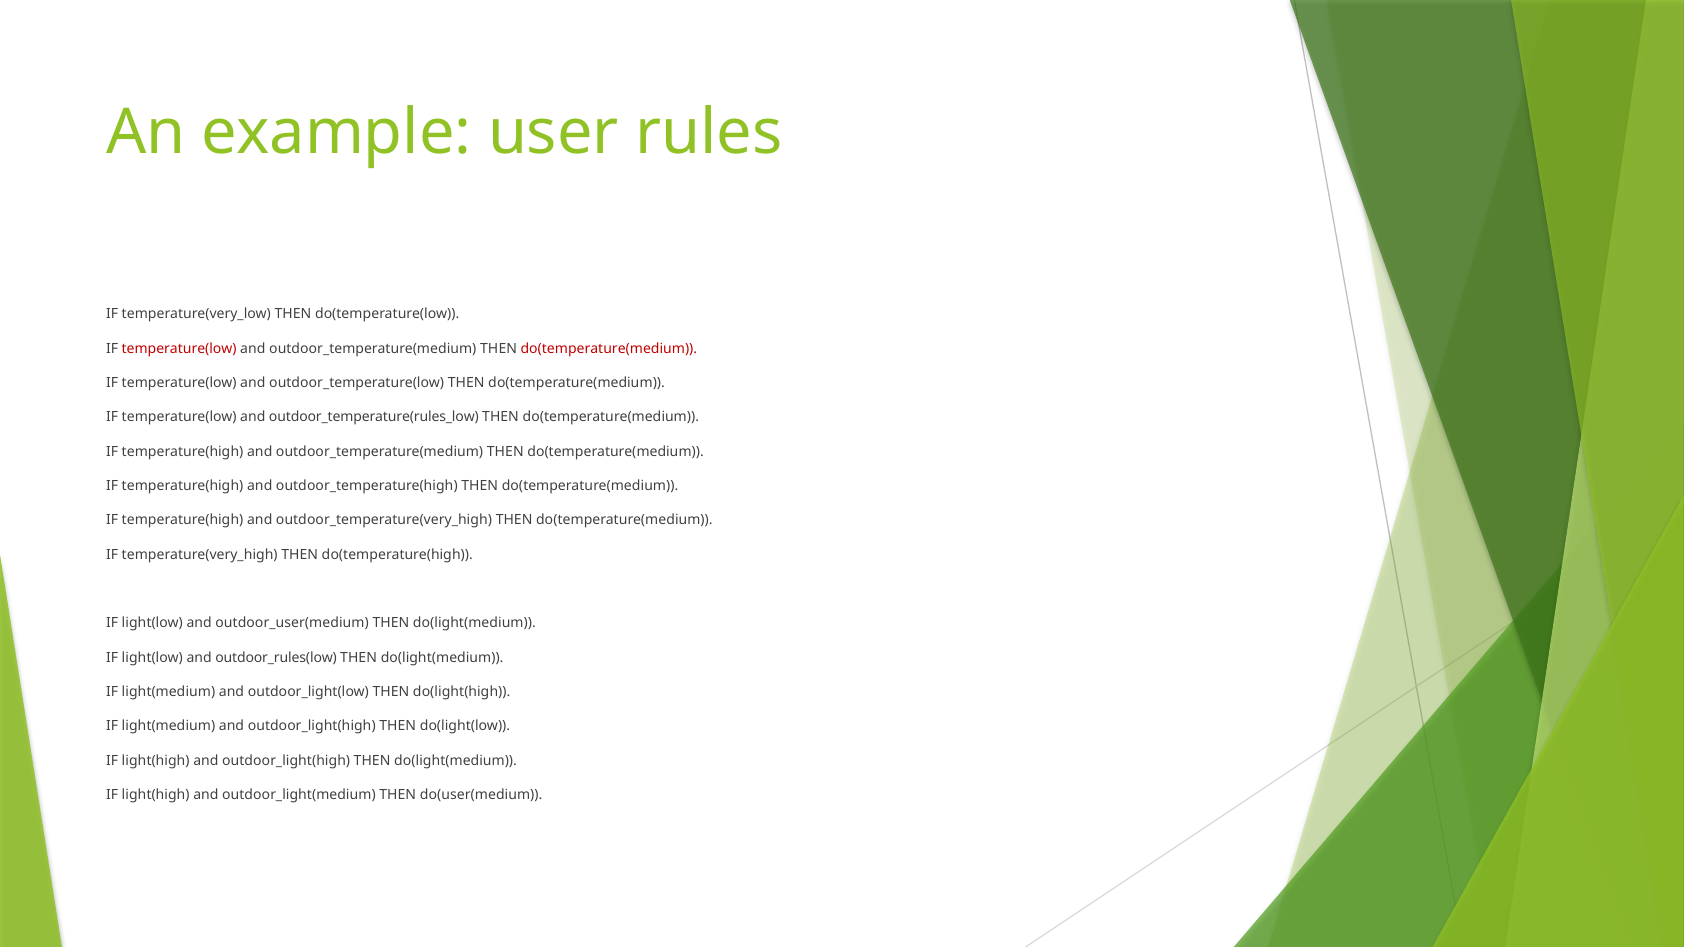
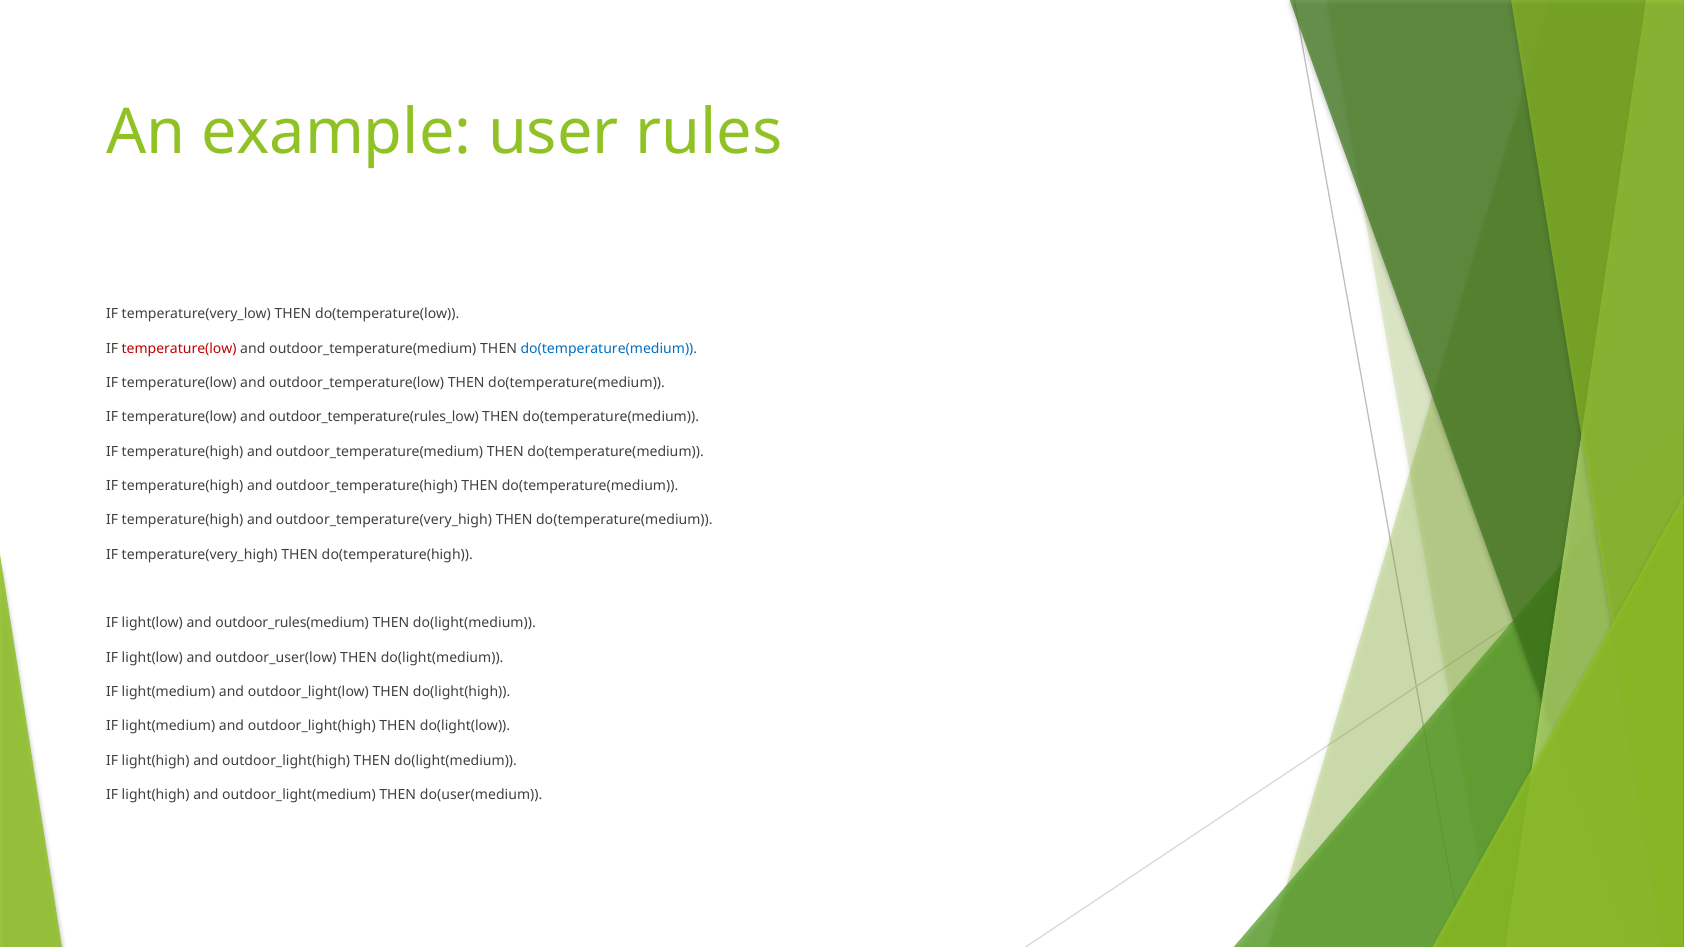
do(temperature(medium colour: red -> blue (609, 349)
outdoor_user(medium: outdoor_user(medium -> outdoor_rules(medium (292, 623)
outdoor_rules(low: outdoor_rules(low -> outdoor_user(low (276, 658)
